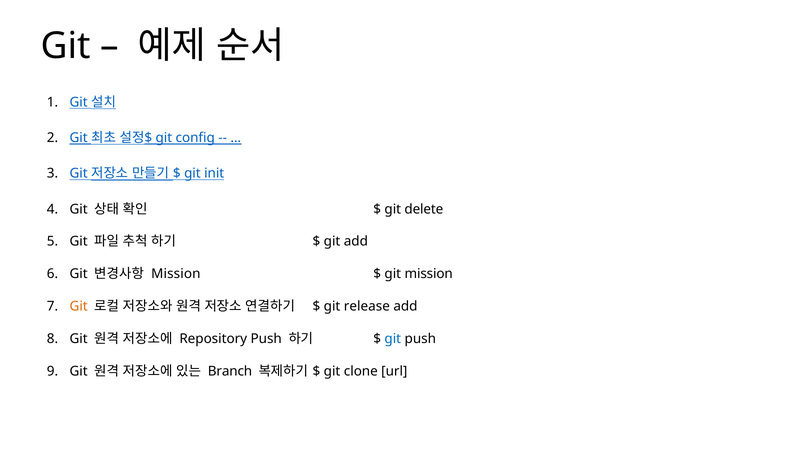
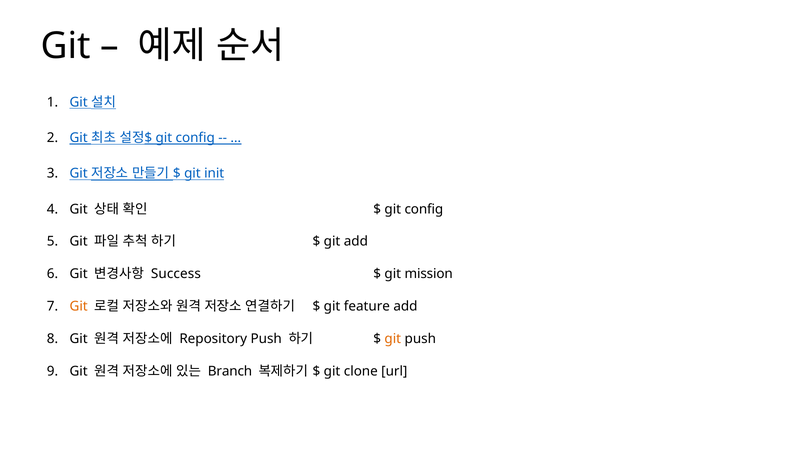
delete: delete -> config (424, 209)
Mission: Mission -> Success (176, 274)
release: release -> feature (367, 306)
git colour: blue -> orange (393, 338)
